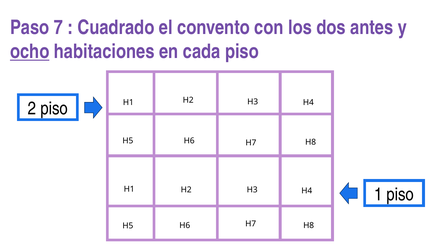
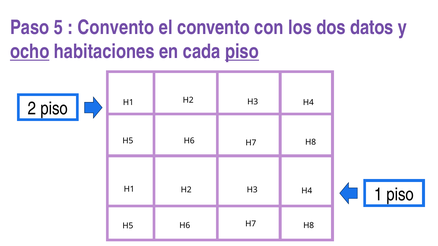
7: 7 -> 5 (58, 28)
Cuadrado: Cuadrado -> Convento (116, 28)
antes: antes -> datos (372, 28)
piso underline: none -> present (242, 52)
